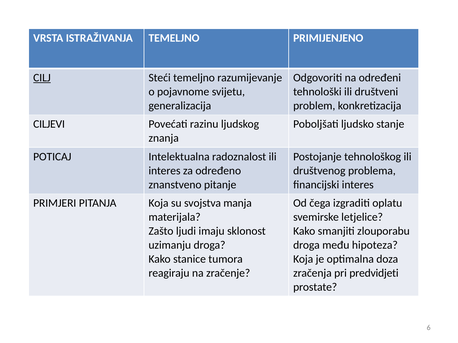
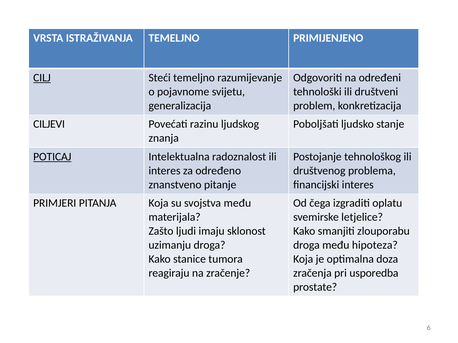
POTICAJ underline: none -> present (52, 157)
svojstva manja: manja -> među (237, 203)
predvidjeti: predvidjeti -> usporedba (374, 273)
